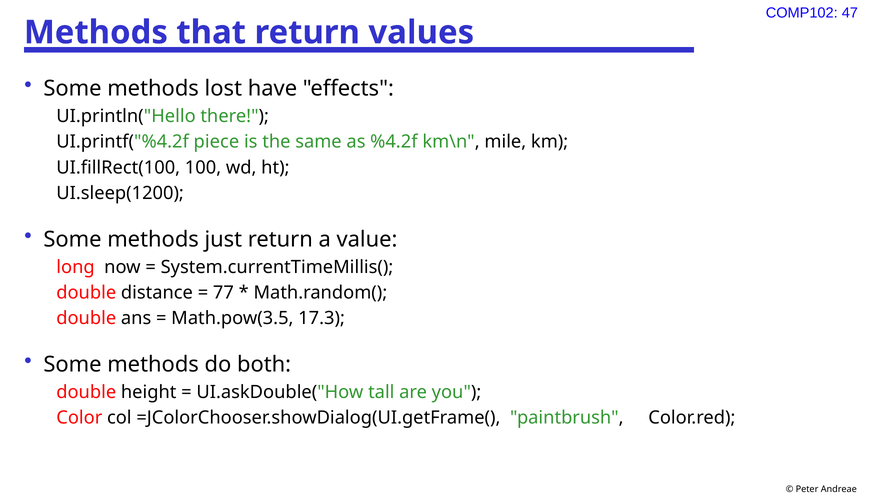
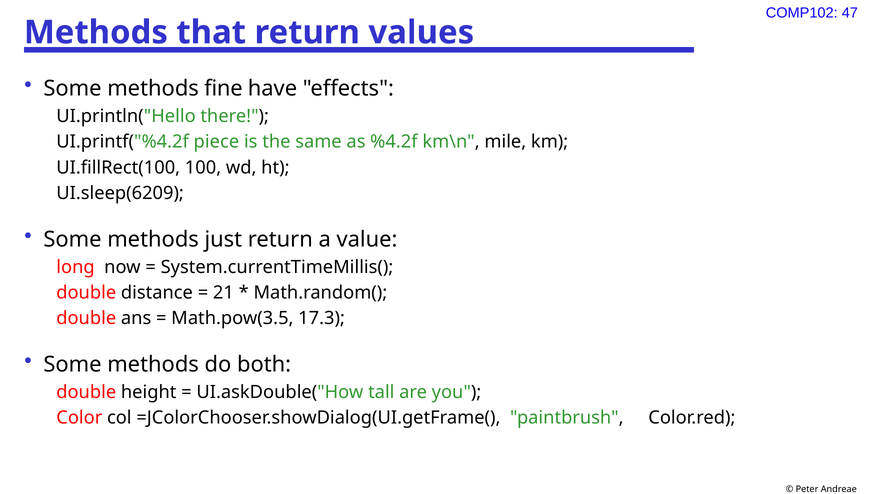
lost: lost -> fine (223, 89)
UI.sleep(1200: UI.sleep(1200 -> UI.sleep(6209 (120, 193)
77: 77 -> 21 (223, 292)
